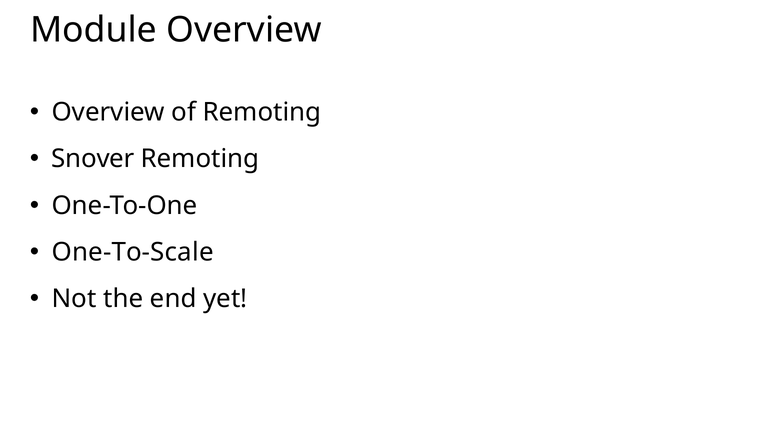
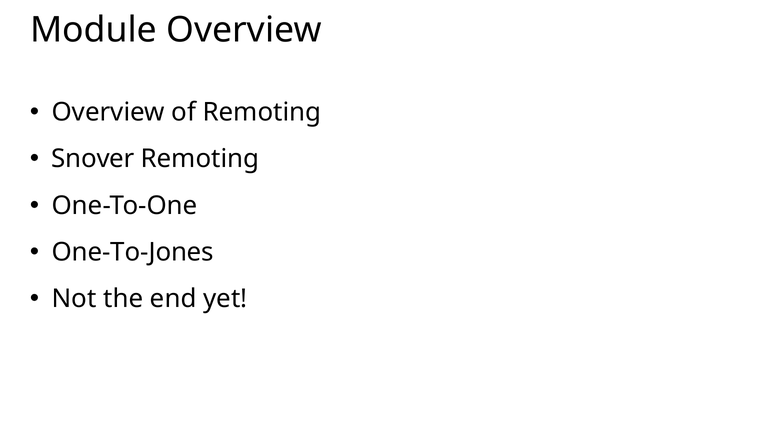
One-To-Scale: One-To-Scale -> One-To-Jones (133, 252)
